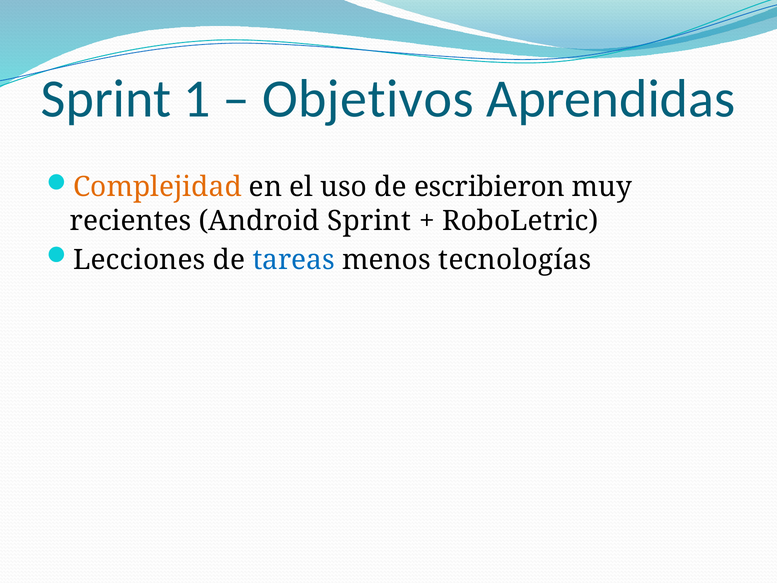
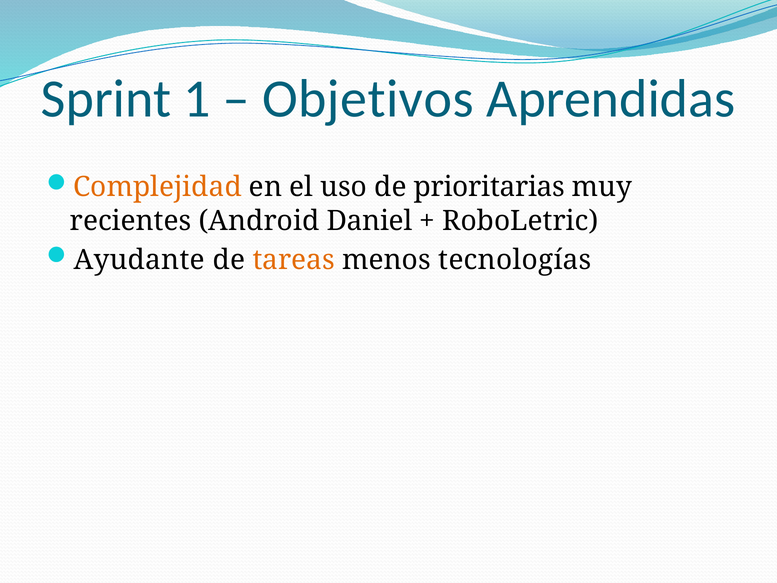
escribieron: escribieron -> prioritarias (489, 187)
Android Sprint: Sprint -> Daniel (369, 221)
Lecciones: Lecciones -> Ayudante (139, 260)
tareas colour: blue -> orange (294, 260)
